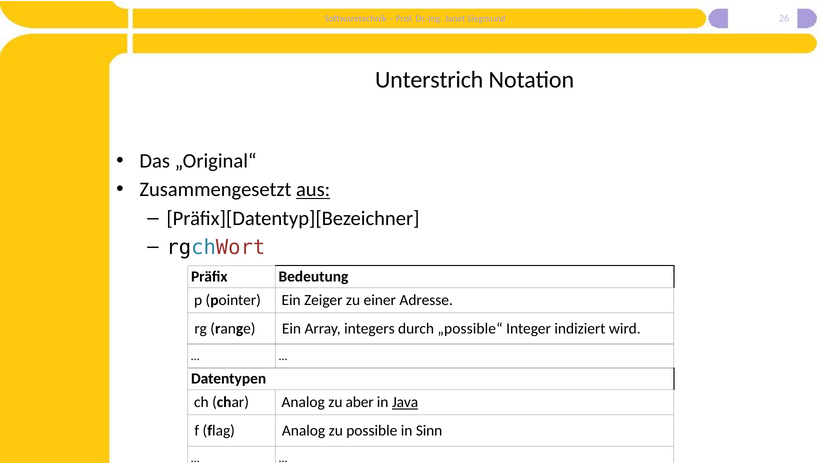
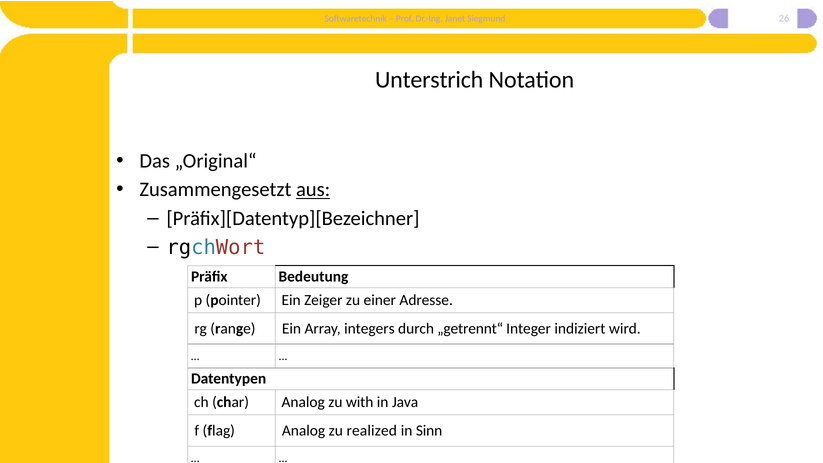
„possible“: „possible“ -> „getrennt“ (470, 328)
aber: aber -> with (360, 402)
Java underline: present -> none (405, 402)
possible: possible -> realized (372, 430)
